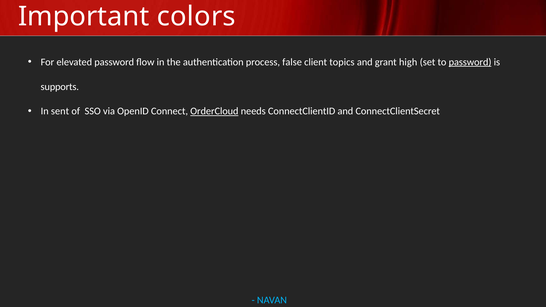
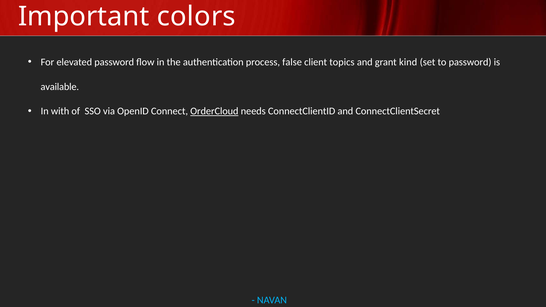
high: high -> kind (408, 62)
password underline: present -> none (470, 62)
supports: supports -> available (60, 87)
sent: sent -> with (60, 111)
